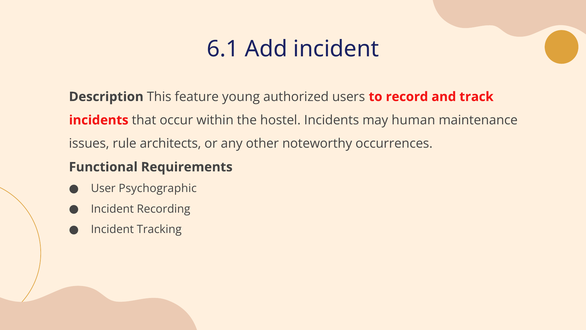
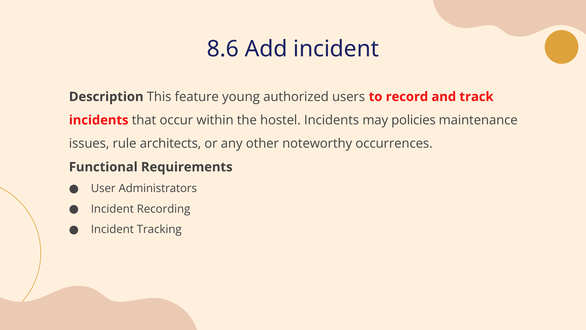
6.1: 6.1 -> 8.6 (223, 49)
human: human -> policies (414, 120)
Psychographic: Psychographic -> Administrators (158, 188)
